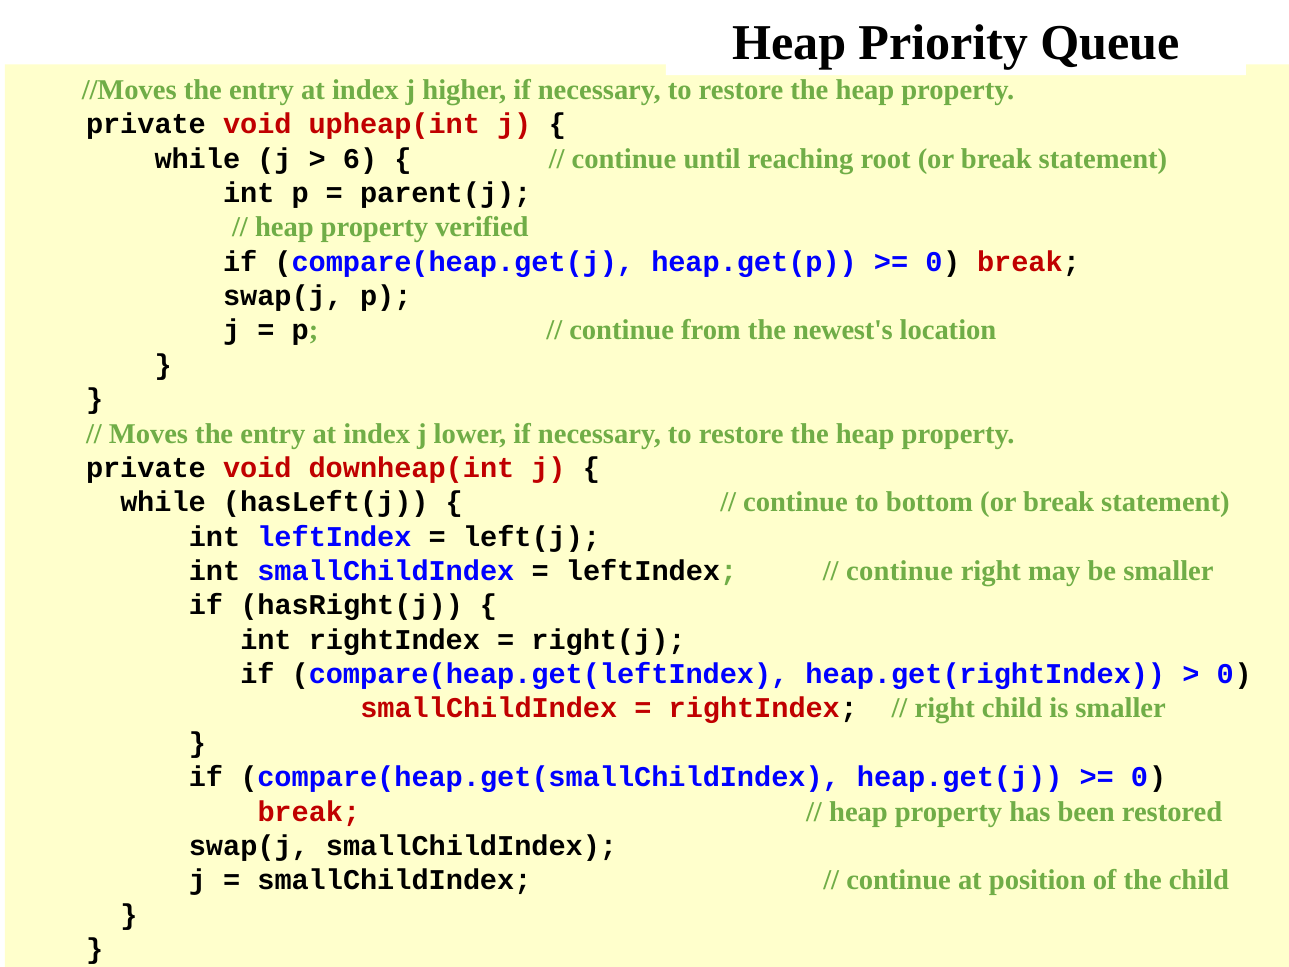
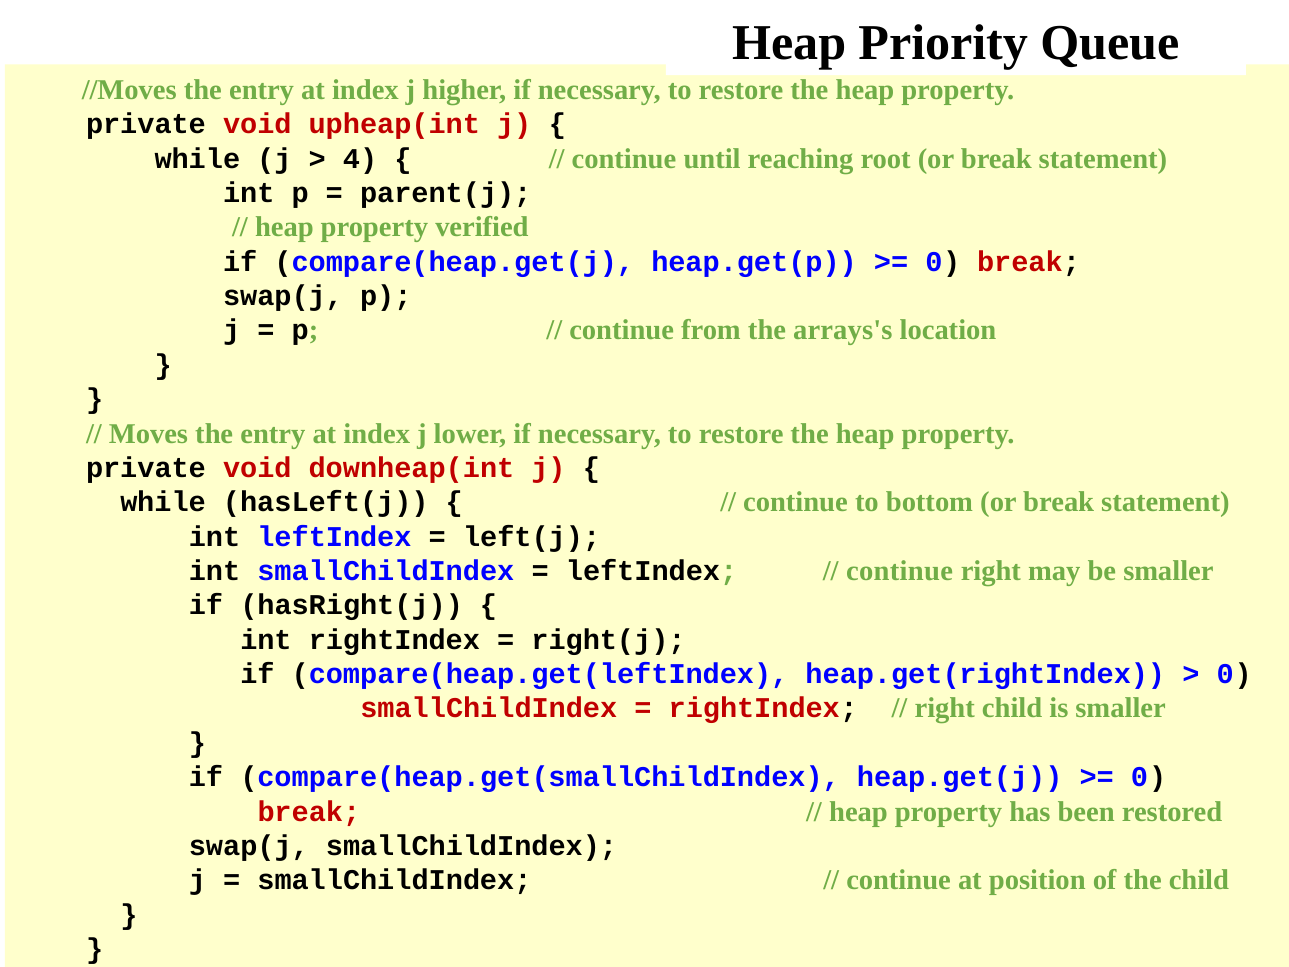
6: 6 -> 4 (360, 159)
newest's: newest's -> arrays's (843, 330)
